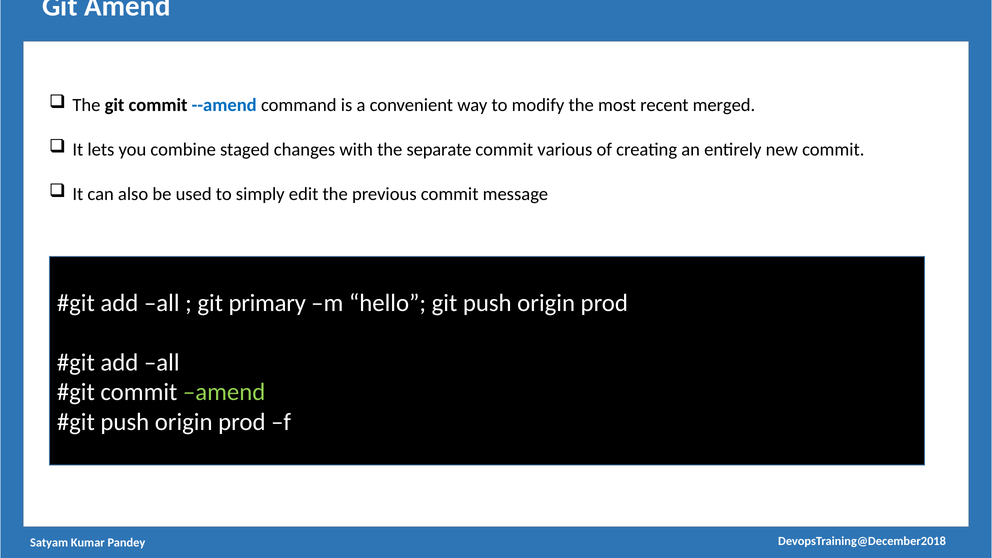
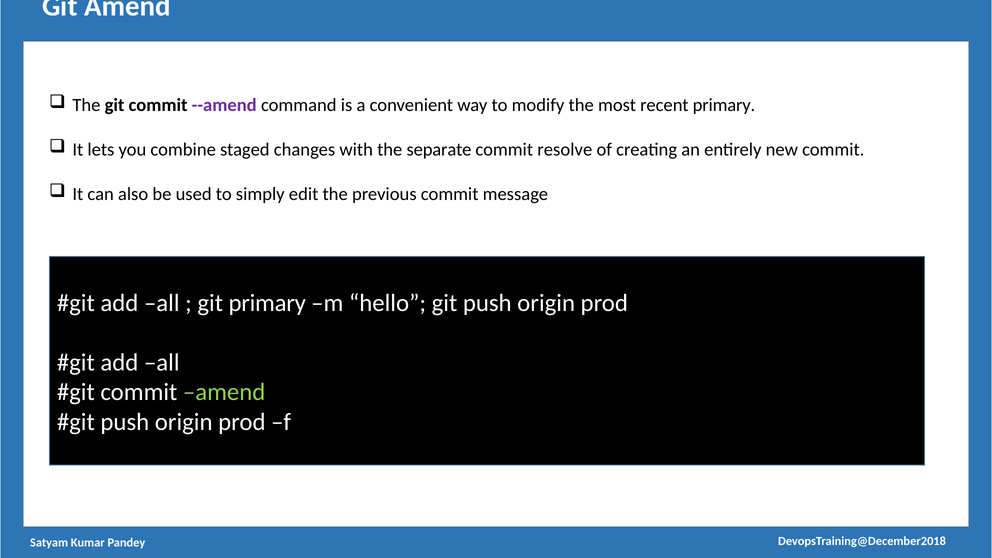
--amend colour: blue -> purple (224, 105)
recent merged: merged -> primary (724, 105)
various: various -> resolve (565, 150)
